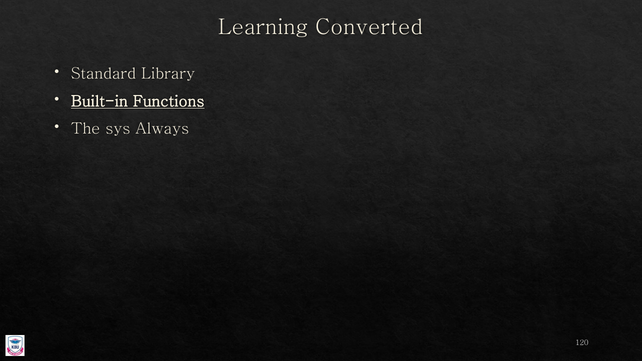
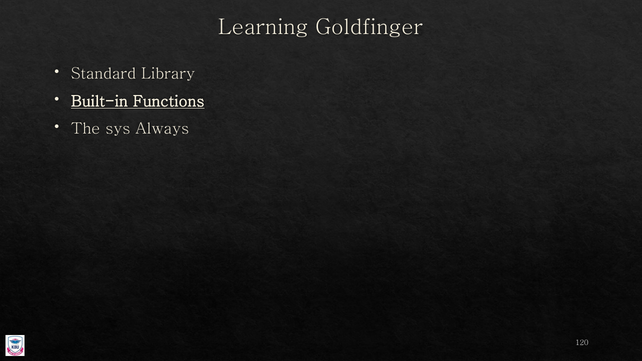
Converted: Converted -> Goldfinger (369, 27)
